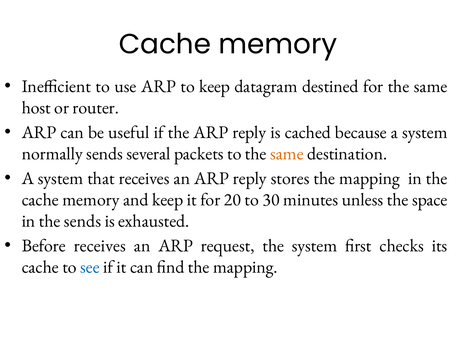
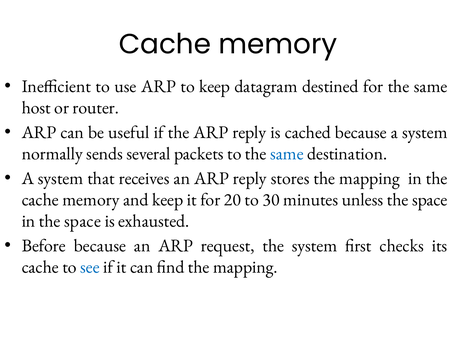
same colour: orange -> blue (287, 154)
in the sends: sends -> space (83, 221)
Before receives: receives -> because (100, 246)
